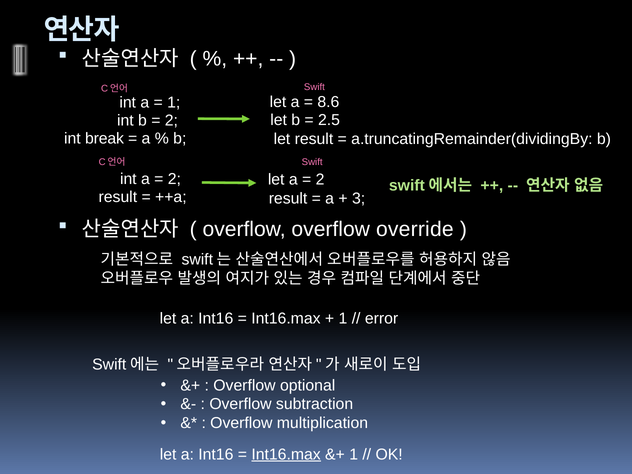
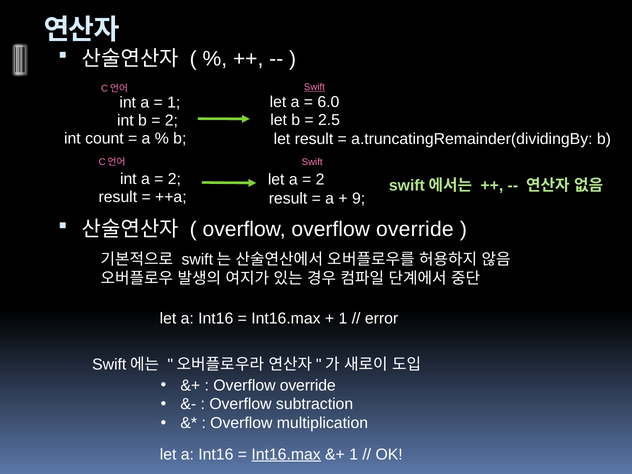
Swift underline: none -> present (314, 87)
8.6: 8.6 -> 6.0 (328, 102)
break: break -> count (104, 139)
3: 3 -> 9 (359, 198)
optional: optional -> override (308, 385)
